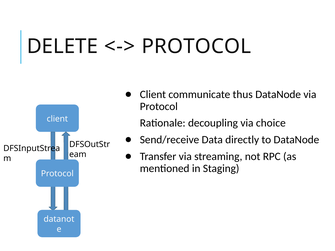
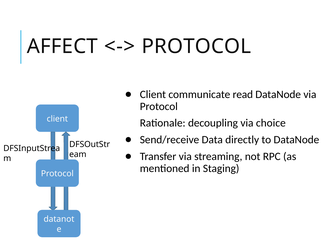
DELETE: DELETE -> AFFECT (62, 46)
thus: thus -> read (243, 94)
